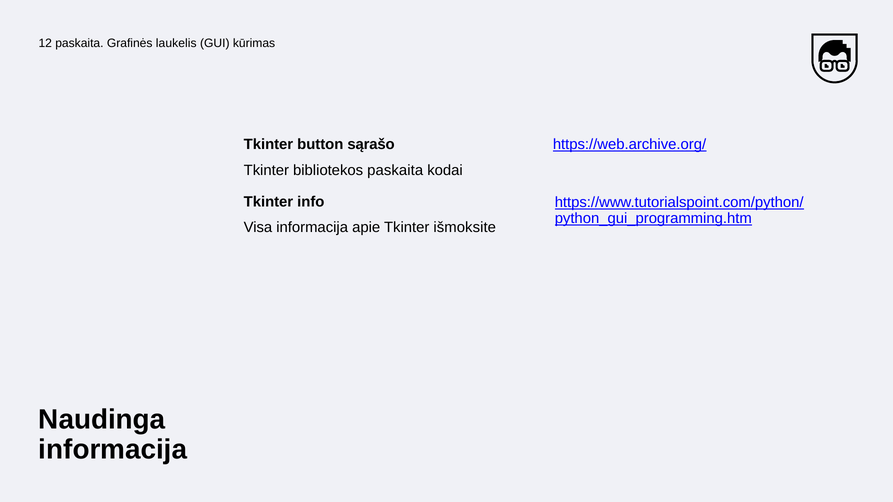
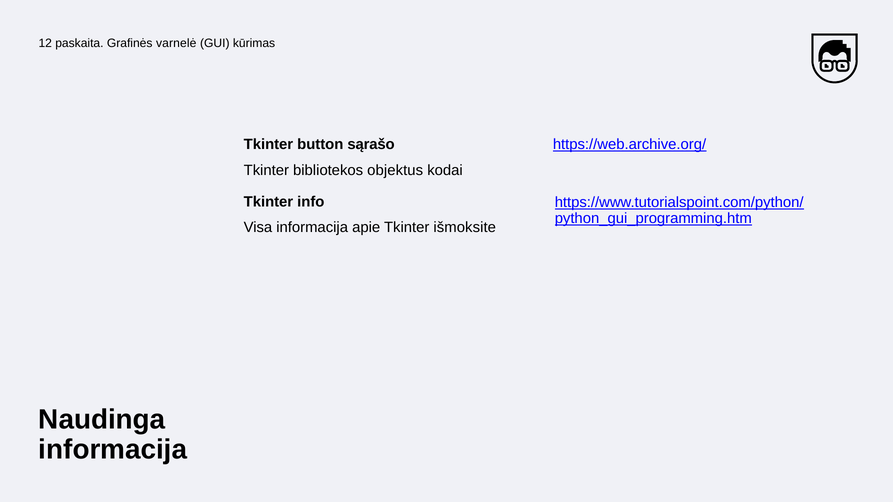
laukelis: laukelis -> varnelė (176, 43)
bibliotekos paskaita: paskaita -> objektus (395, 170)
